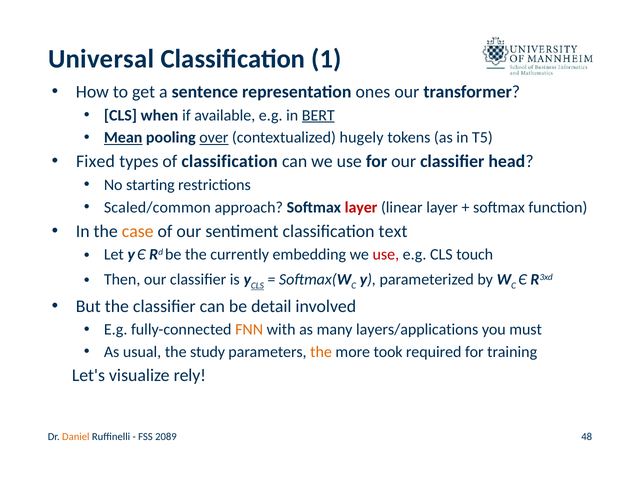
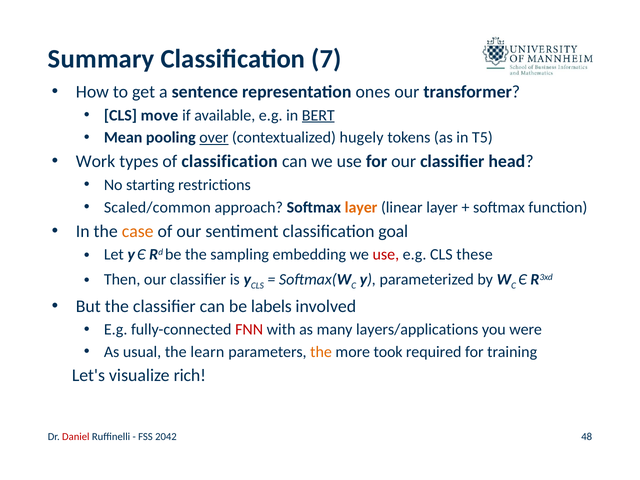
Universal: Universal -> Summary (101, 59)
1: 1 -> 7 (326, 59)
when: when -> move (159, 115)
Mean underline: present -> none (123, 138)
Fixed: Fixed -> Work (96, 162)
layer colour: red -> orange (361, 207)
text: text -> goal (393, 231)
currently: currently -> sampling (240, 255)
touch: touch -> these (475, 255)
CLS underline: present -> none (257, 286)
detail: detail -> labels (271, 306)
FNN colour: orange -> red (249, 330)
must: must -> were (526, 330)
study: study -> learn (207, 352)
rely: rely -> rich (190, 376)
Daniel colour: orange -> red (76, 436)
2089: 2089 -> 2042 (166, 436)
